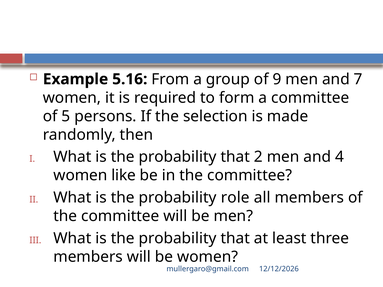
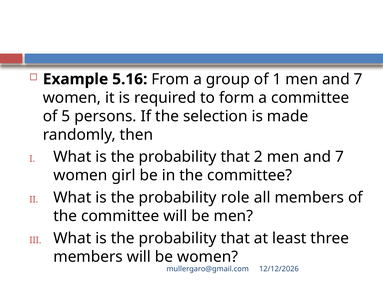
9: 9 -> 1 (277, 79)
2 men and 4: 4 -> 7 (340, 157)
like: like -> girl (124, 176)
